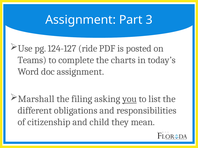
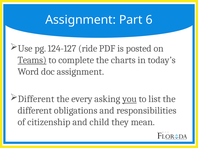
3: 3 -> 6 (149, 20)
Teams underline: none -> present (32, 60)
Marshall: Marshall -> Different (36, 99)
filing: filing -> every (82, 99)
